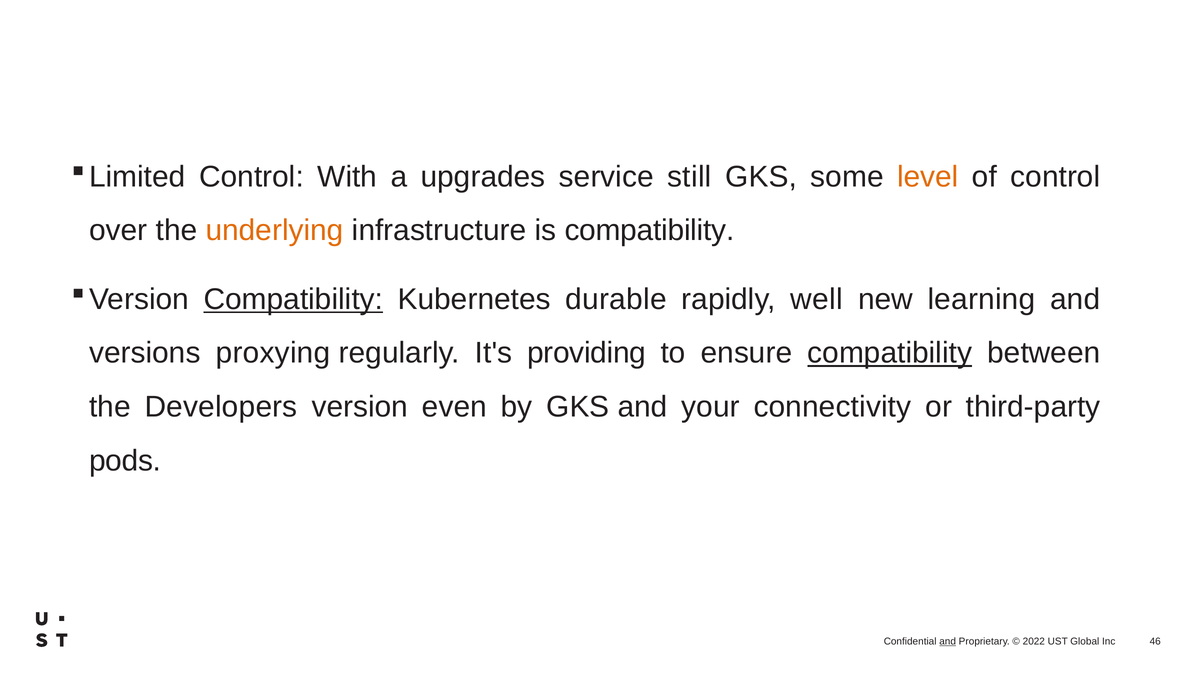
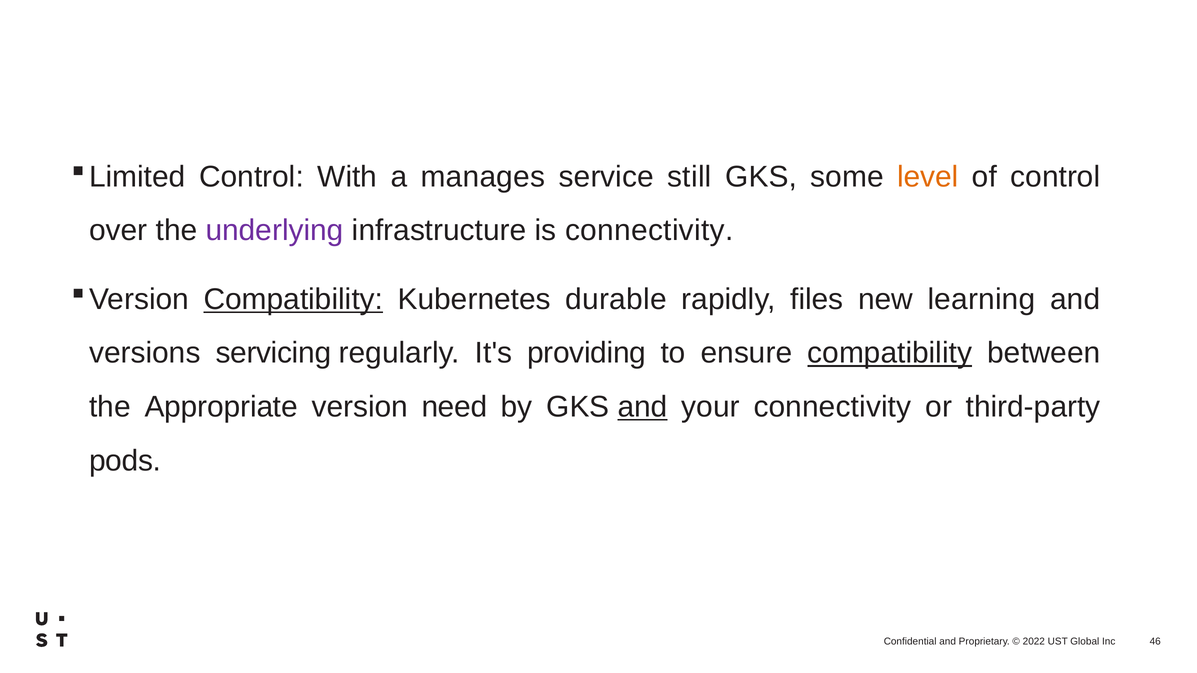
upgrades: upgrades -> manages (483, 177)
underlying colour: orange -> purple (275, 231)
is compatibility: compatibility -> connectivity (649, 231)
well: well -> files (817, 299)
proxying: proxying -> servicing (273, 353)
Developers: Developers -> Appropriate (221, 407)
even: even -> need (454, 407)
and underline: none -> present (643, 407)
and underline: present -> none (948, 642)
